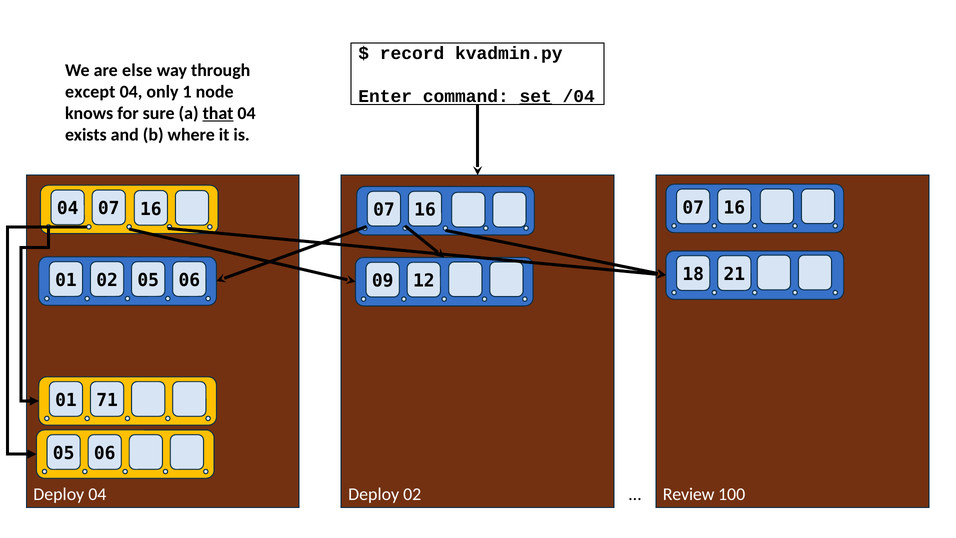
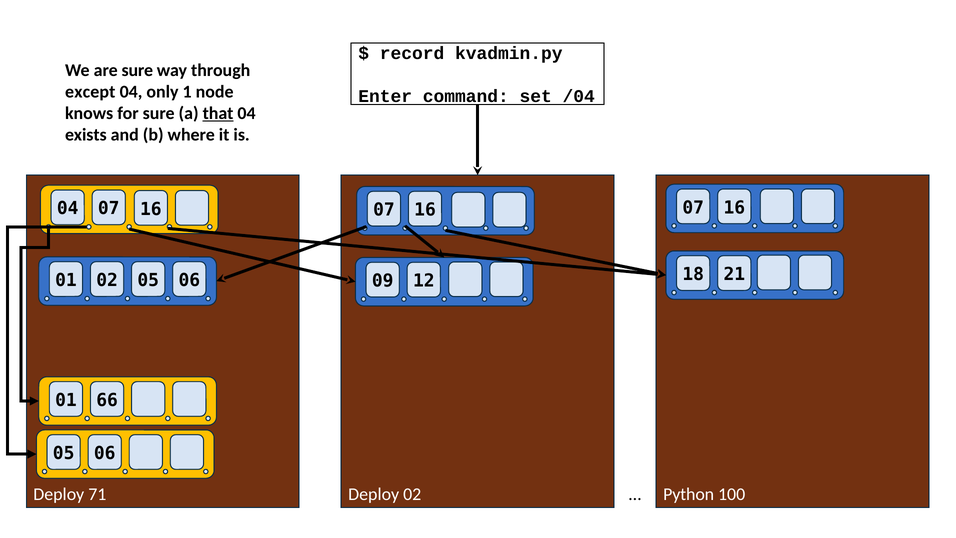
are else: else -> sure (137, 70)
set underline: present -> none (536, 96)
71: 71 -> 66 (107, 400)
Deploy 04: 04 -> 71 (97, 494)
Review: Review -> Python (689, 494)
